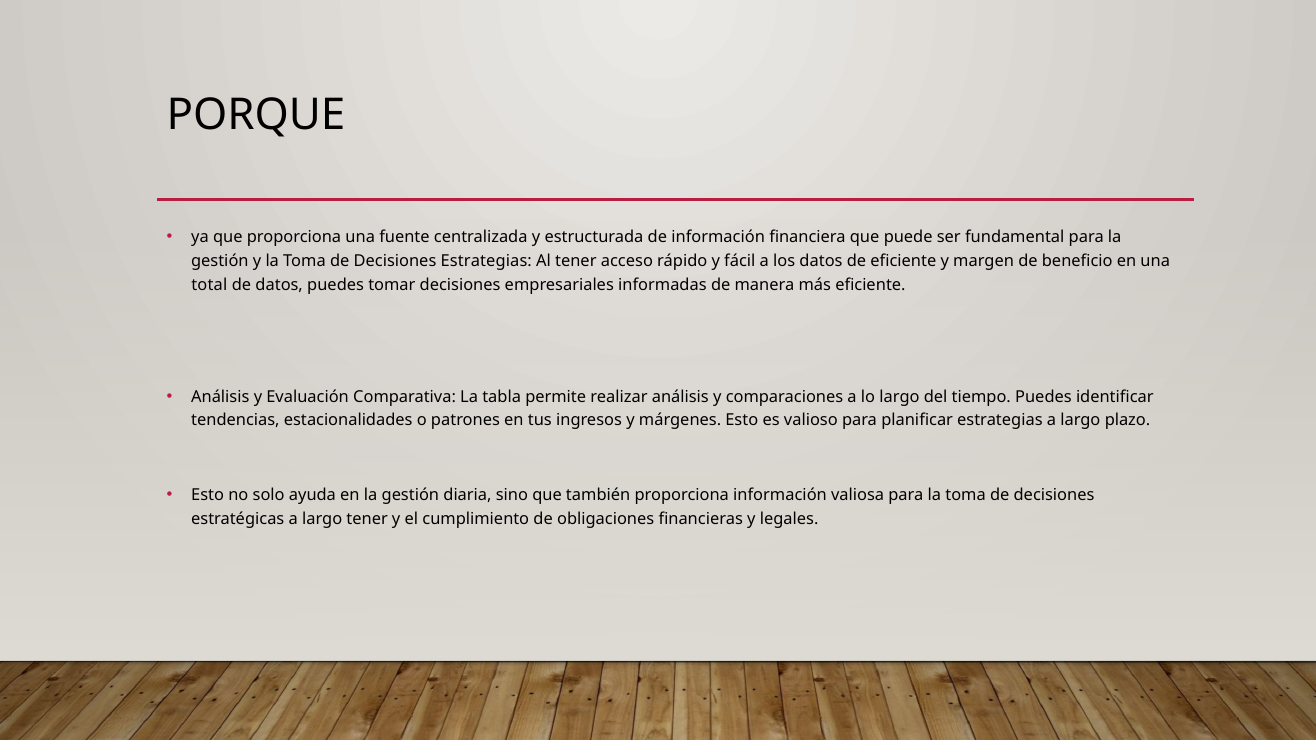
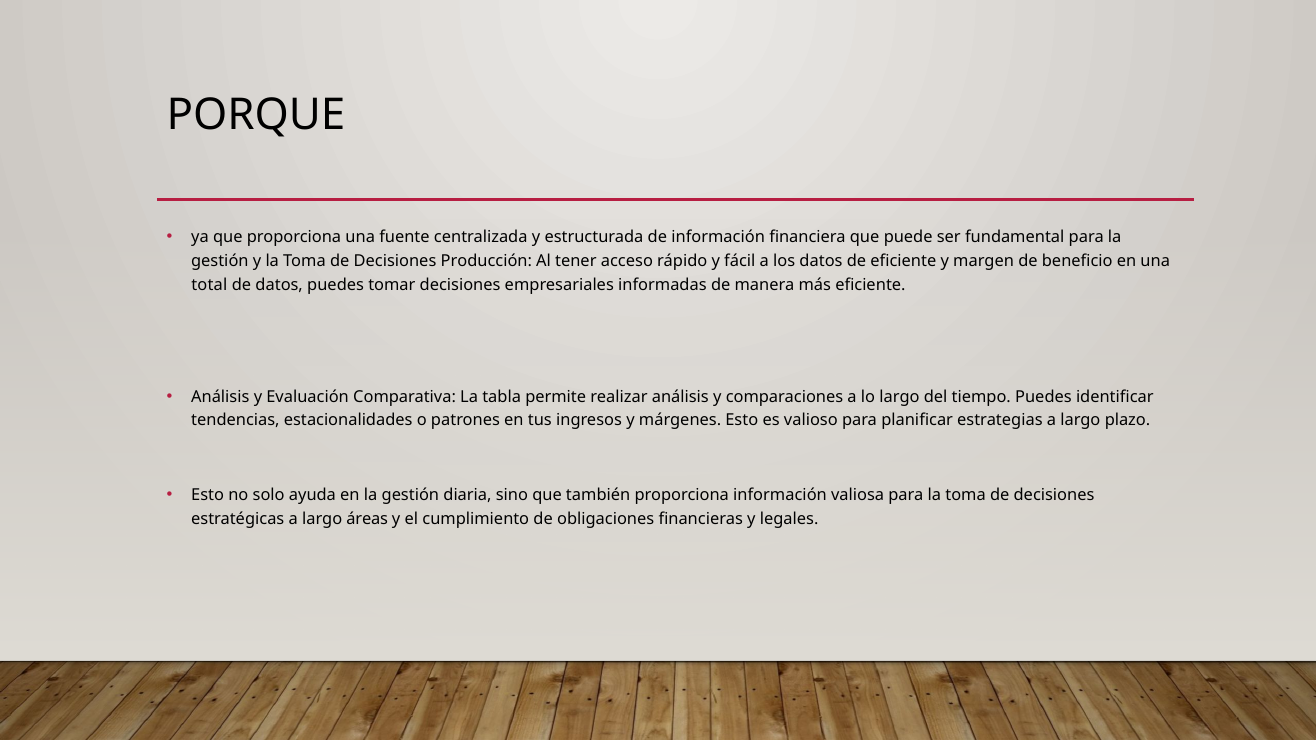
Decisiones Estrategias: Estrategias -> Producción (486, 261)
largo tener: tener -> áreas (367, 519)
